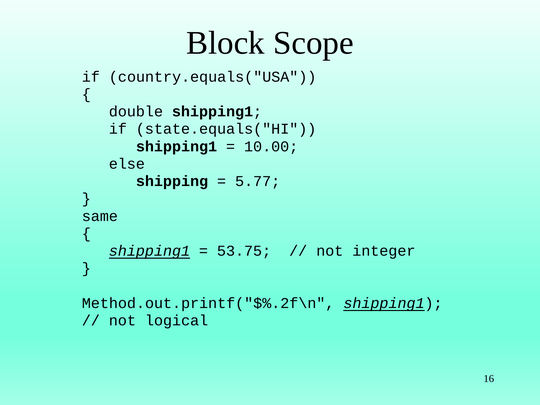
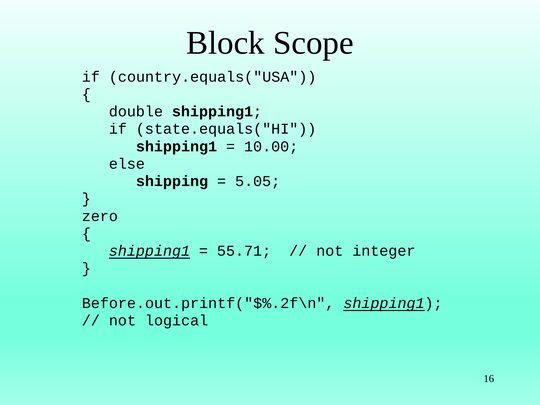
5.77: 5.77 -> 5.05 (258, 181)
same: same -> zero (100, 216)
53.75: 53.75 -> 55.71 (244, 251)
Method.out.printf("$%.2f\n: Method.out.printf("$%.2f\n -> Before.out.printf("$%.2f\n (208, 303)
